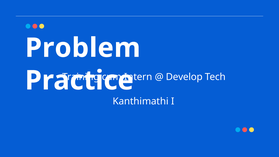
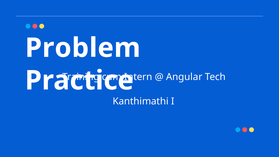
Develop: Develop -> Angular (184, 77)
